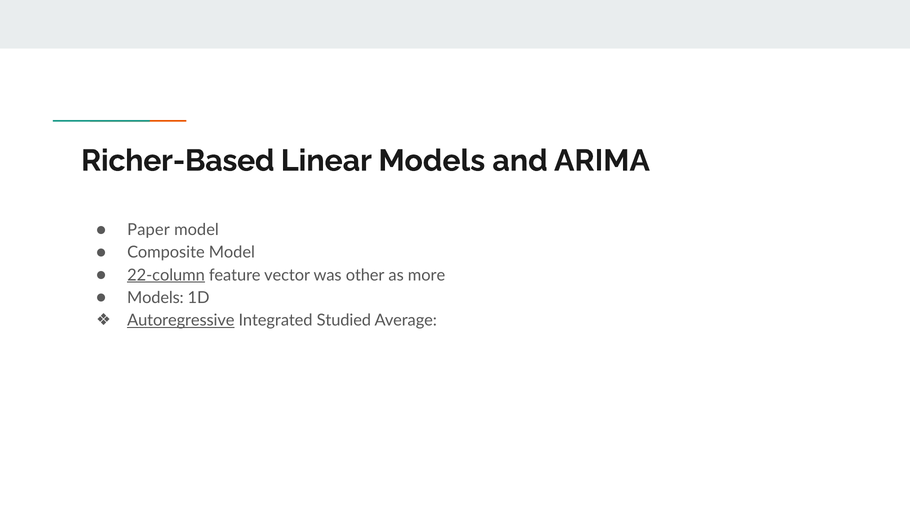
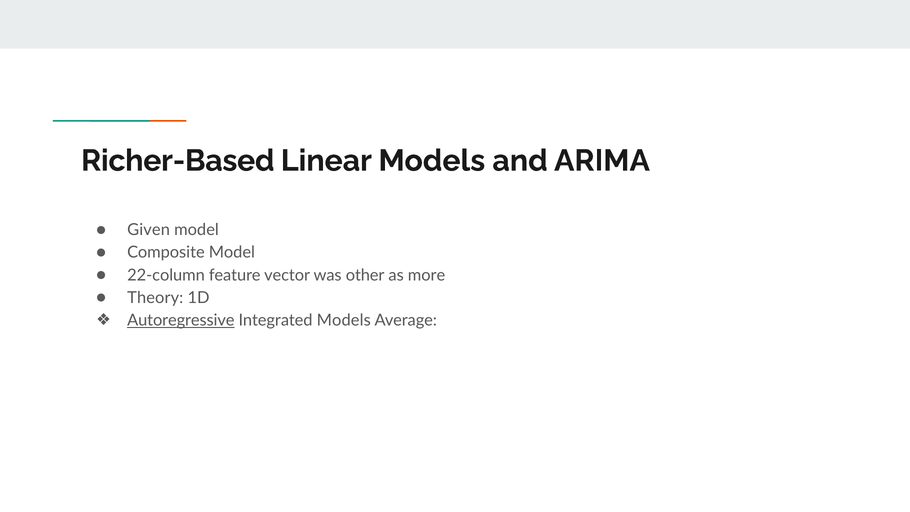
Paper: Paper -> Given (149, 230)
22-column underline: present -> none (166, 275)
Models: Models -> Theory (155, 298)
Integrated Studied: Studied -> Models (344, 320)
